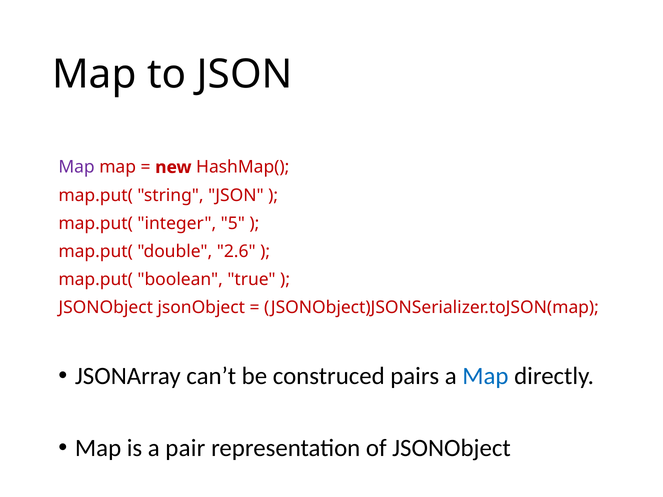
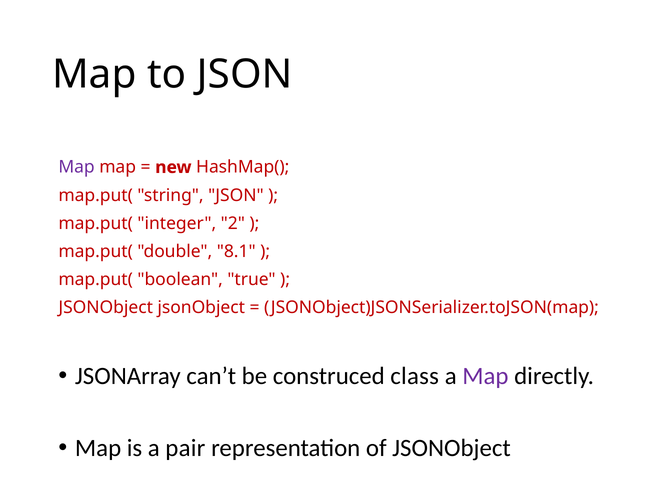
5: 5 -> 2 (233, 224)
2.6: 2.6 -> 8.1 (236, 252)
pairs: pairs -> class (415, 376)
Map colour: blue -> purple (485, 376)
